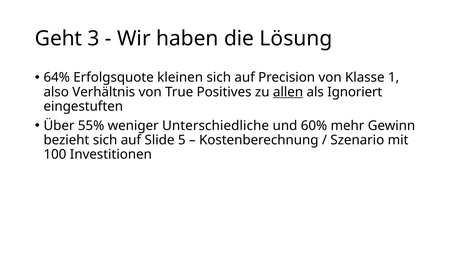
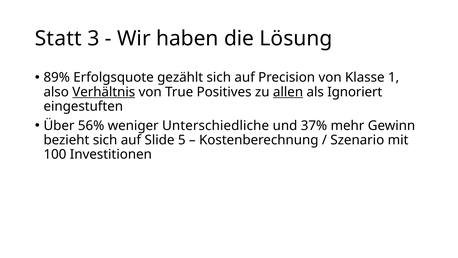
Geht: Geht -> Statt (58, 38)
64%: 64% -> 89% (57, 77)
kleinen: kleinen -> gezählt (180, 77)
Verhältnis underline: none -> present (104, 92)
55%: 55% -> 56% (91, 125)
60%: 60% -> 37% (314, 125)
